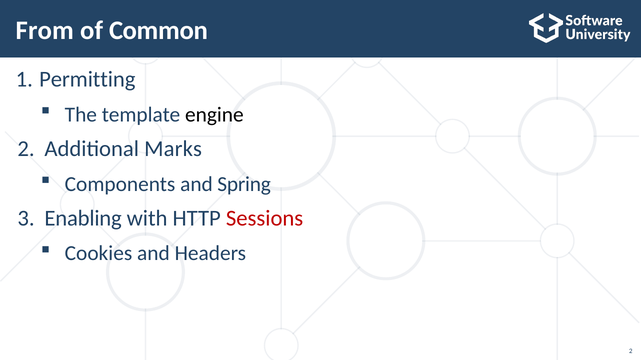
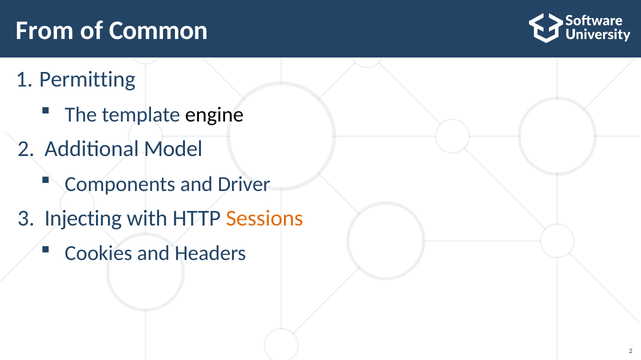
Marks: Marks -> Model (173, 149)
Spring: Spring -> Driver (244, 184)
Enabling: Enabling -> Injecting (83, 218)
Sessions colour: red -> orange (265, 218)
